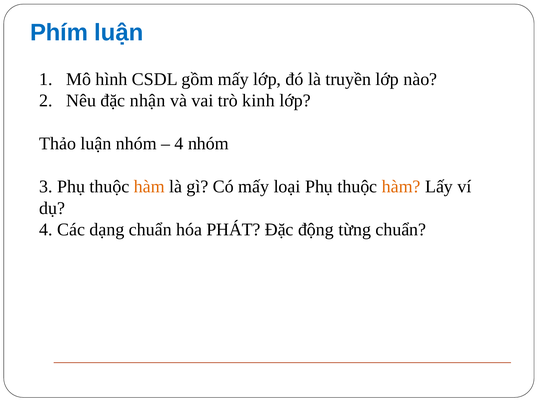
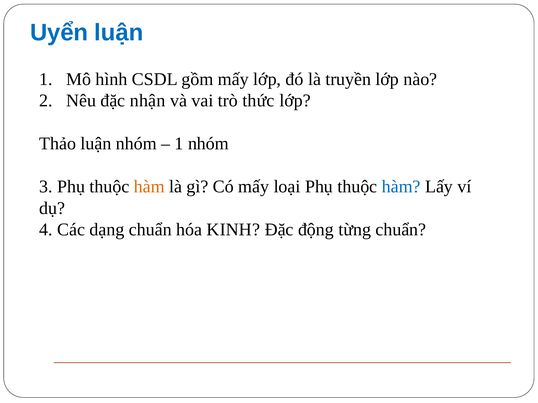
Phím: Phím -> Uyển (59, 33)
kinh: kinh -> thức (258, 101)
4: 4 -> 1 (179, 144)
hàm colour: orange -> blue (401, 187)
PHÁT: PHÁT -> KINH (233, 230)
